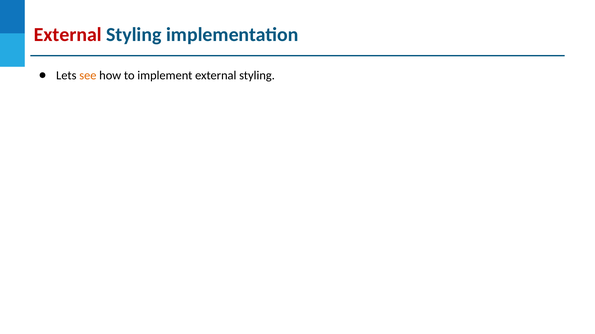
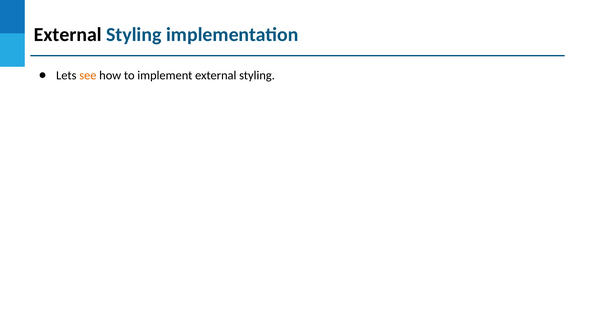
External colour: red -> black (68, 35)
